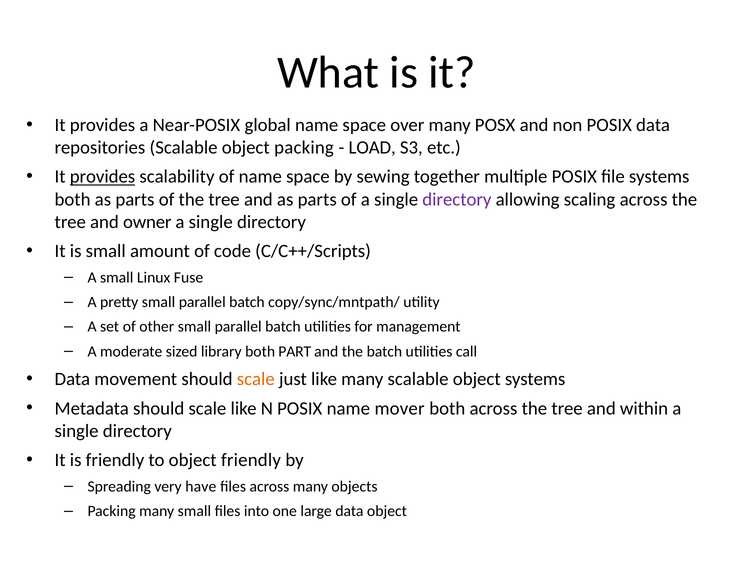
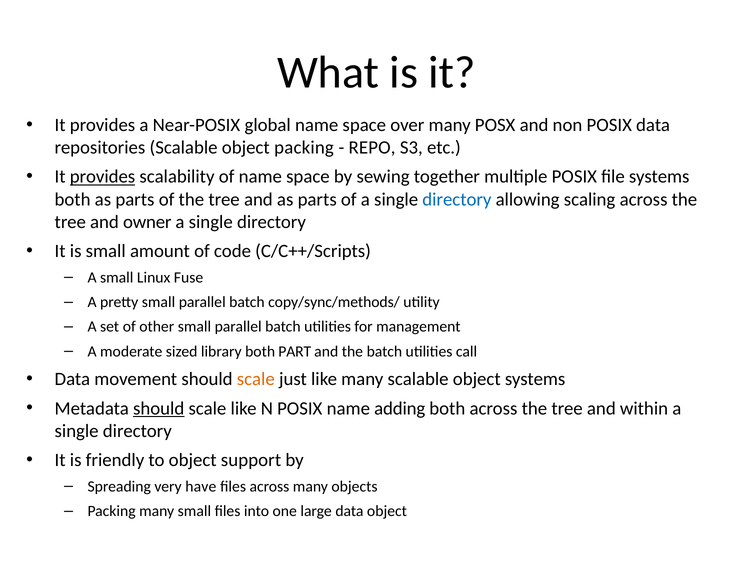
LOAD: LOAD -> REPO (372, 148)
directory colour: purple -> blue (457, 200)
copy/sync/mntpath/: copy/sync/mntpath/ -> copy/sync/methods/ (334, 303)
should underline: none -> present (159, 409)
mover: mover -> adding (400, 409)
object friendly: friendly -> support (251, 461)
